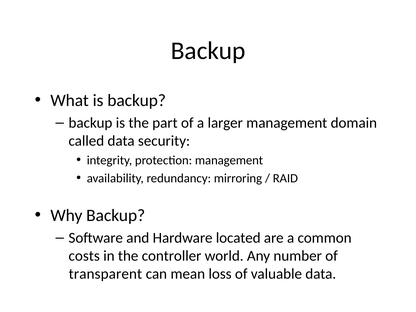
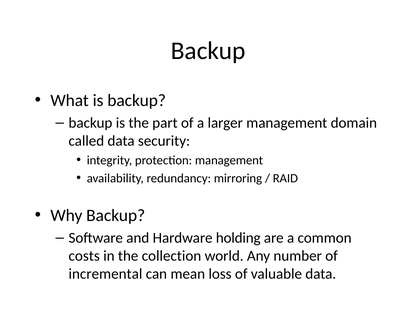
located: located -> holding (238, 238)
controller: controller -> collection (172, 256)
transparent: transparent -> incremental (105, 274)
